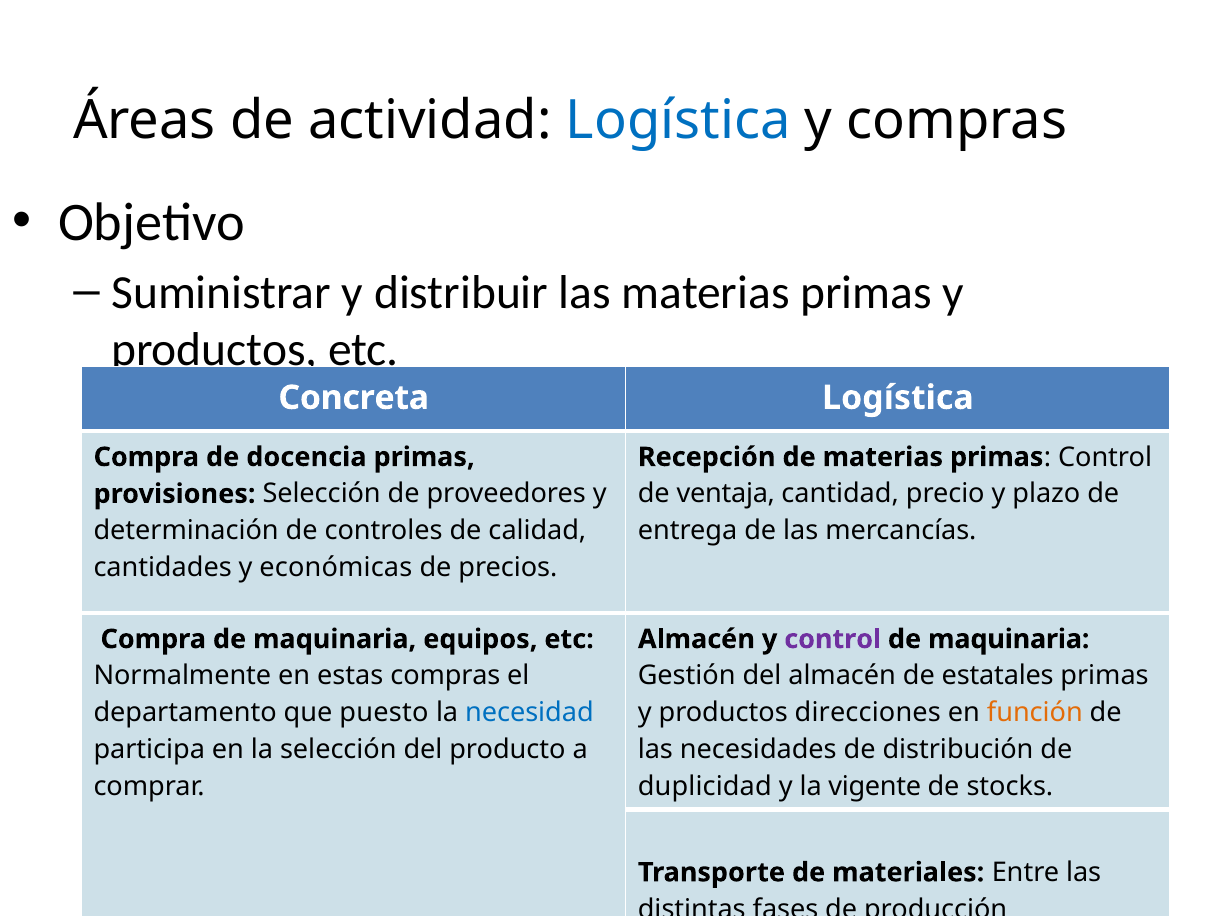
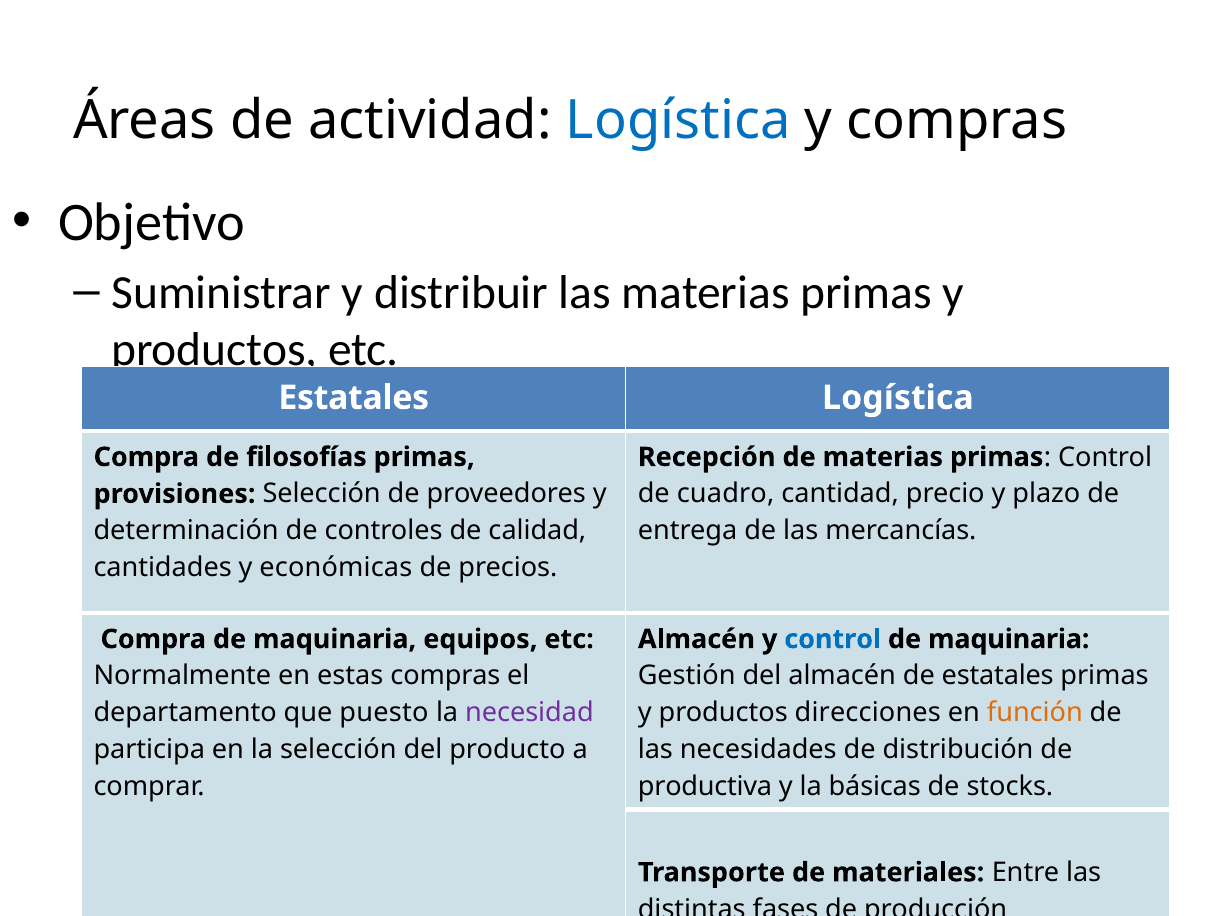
Concreta: Concreta -> Estatales (354, 398)
docencia: docencia -> filosofías (307, 457)
ventaja: ventaja -> cuadro (726, 494)
control colour: purple -> blue (833, 639)
necesidad colour: blue -> purple (529, 713)
duplicidad: duplicidad -> productiva (705, 786)
vigente: vigente -> básicas (875, 786)
